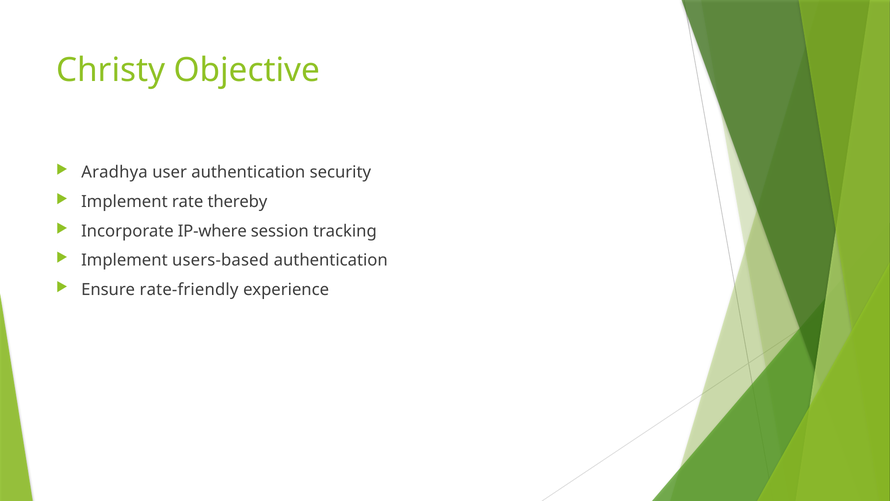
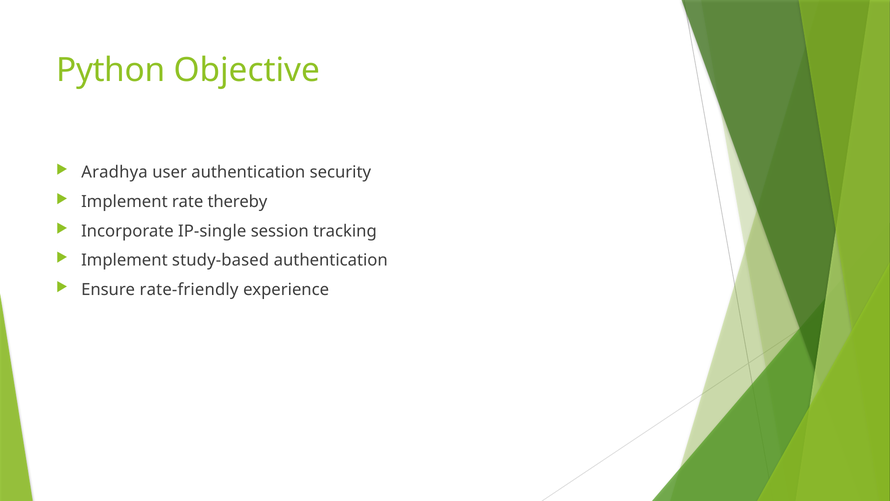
Christy: Christy -> Python (111, 70)
IP-where: IP-where -> IP-single (212, 231)
users-based: users-based -> study-based (221, 260)
